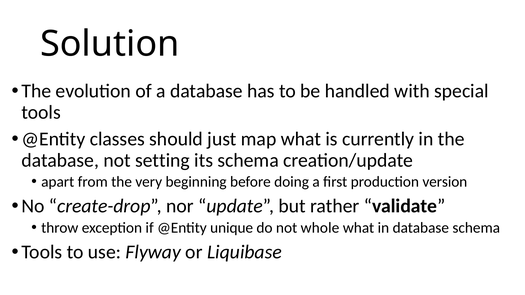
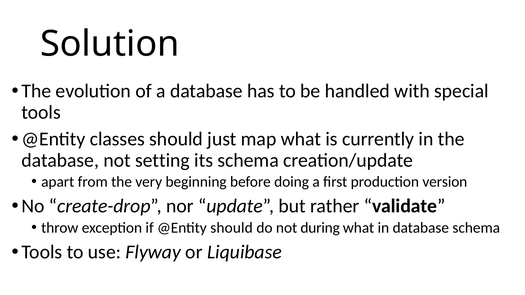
@Entity unique: unique -> should (232, 228)
whole: whole -> during (320, 228)
